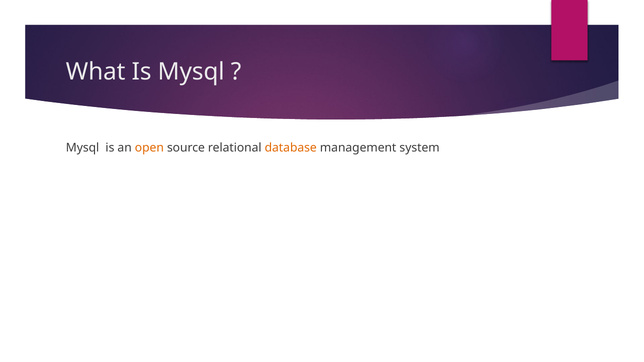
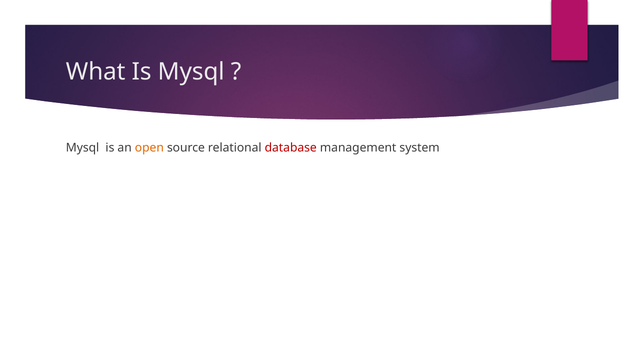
database colour: orange -> red (291, 148)
